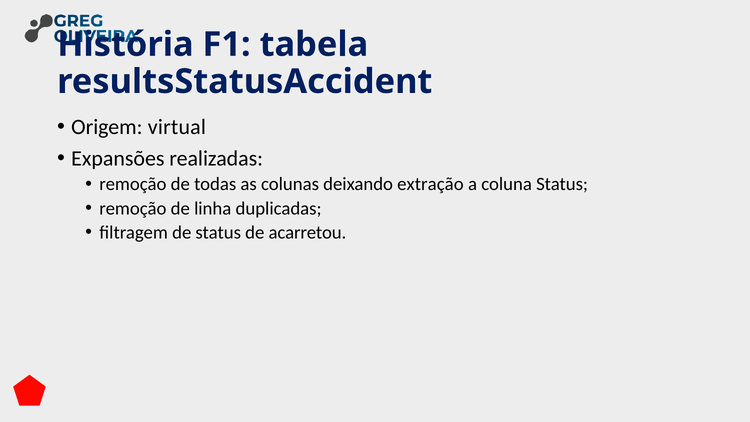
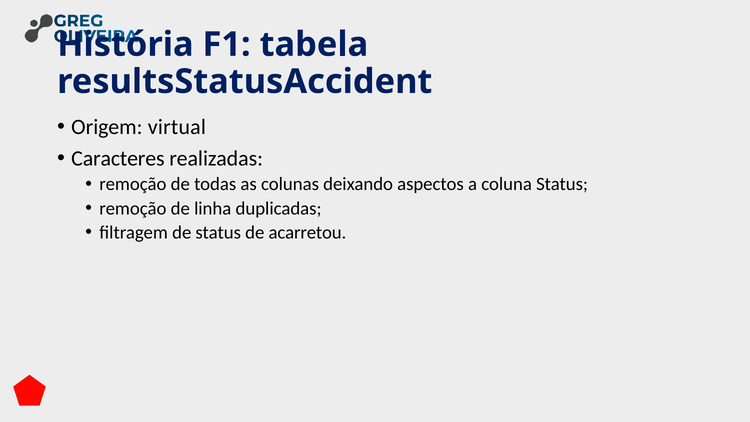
Expansões: Expansões -> Caracteres (118, 158)
extração: extração -> aspectos (430, 184)
